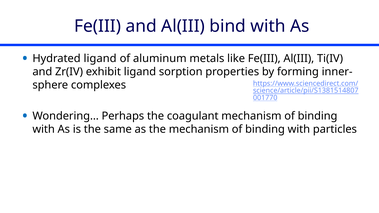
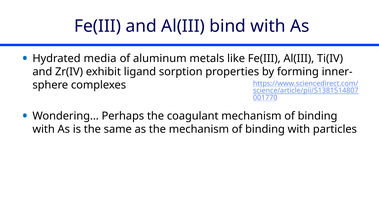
Hydrated ligand: ligand -> media (100, 59)
